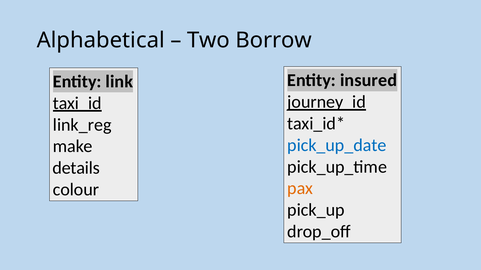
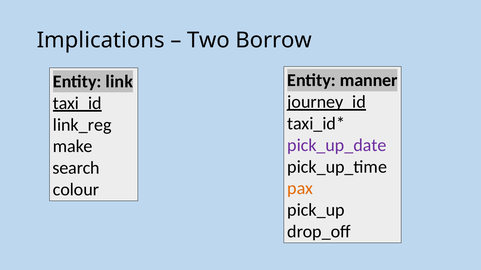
Alphabetical: Alphabetical -> Implications (101, 40)
insured: insured -> manner (369, 81)
pick_up_date colour: blue -> purple (337, 145)
details: details -> search (76, 168)
